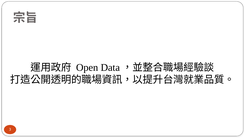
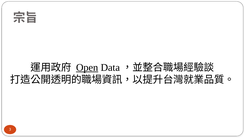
Open underline: none -> present (87, 67)
